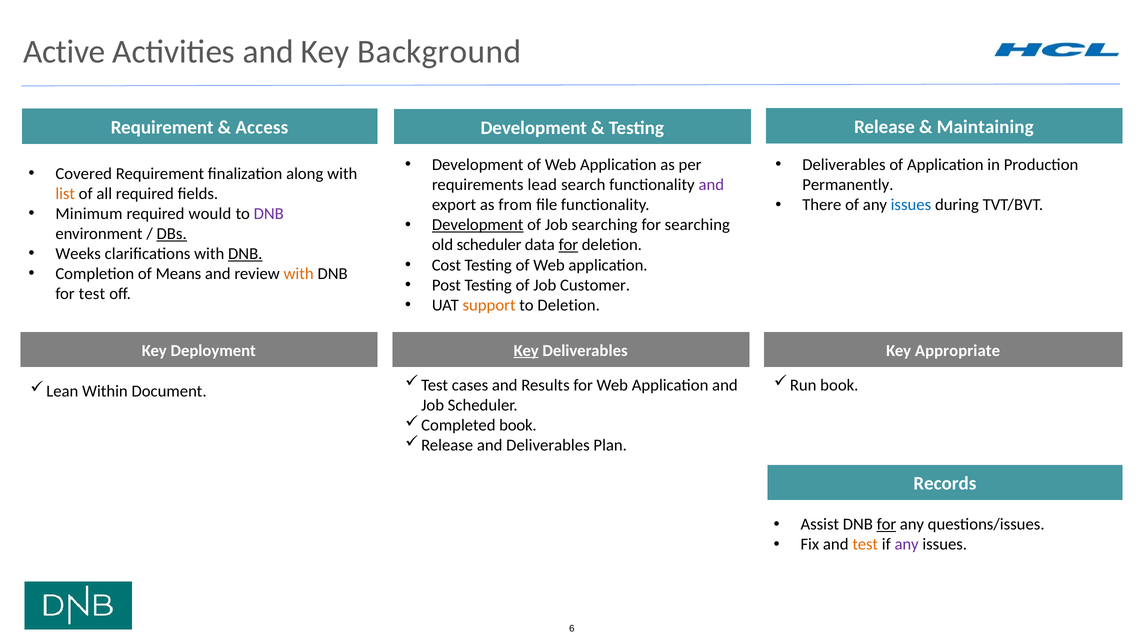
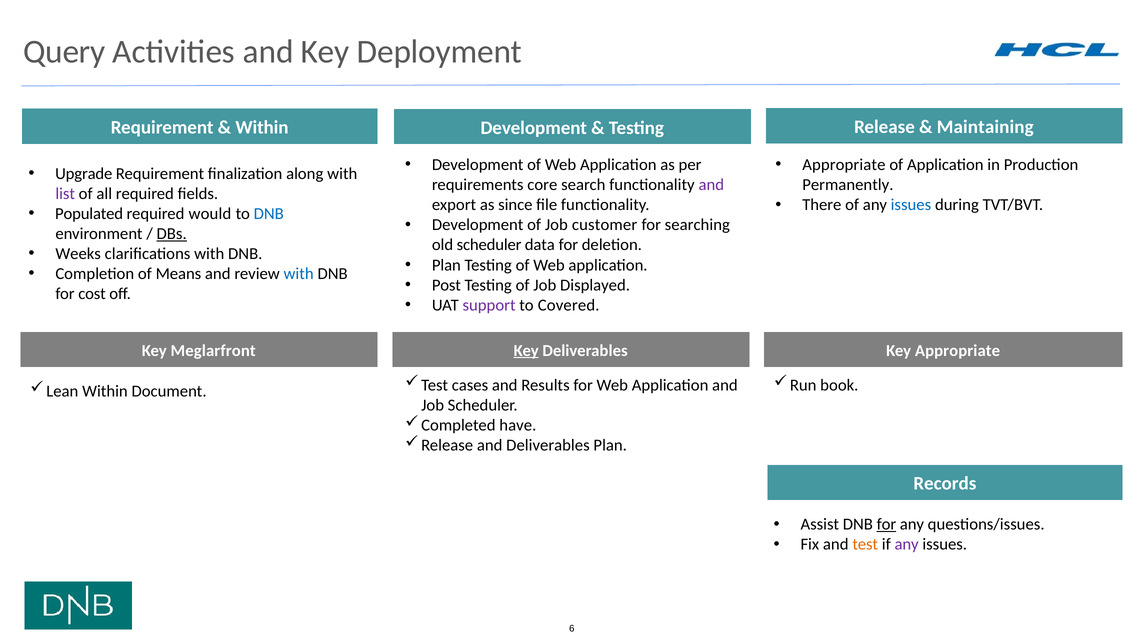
Active: Active -> Query (64, 52)
Background: Background -> Deployment (439, 52)
Access: Access -> Within (262, 127)
Deliverables: Deliverables -> Appropriate (844, 165)
Covered: Covered -> Upgrade (84, 173)
lead: lead -> core (542, 185)
list colour: orange -> purple (65, 193)
from: from -> since (515, 205)
Minimum: Minimum -> Populated (89, 213)
DNB colour: purple -> blue (269, 213)
Development underline: present -> none (478, 225)
Job searching: searching -> customer (605, 225)
for underline: present -> none (568, 245)
DNB underline: present -> none (245, 253)
Cost: Cost -> Plan (446, 265)
with colour: orange -> blue (299, 274)
Customer: Customer -> Displayed (595, 285)
for test: test -> cost (92, 294)
support colour: orange -> purple (489, 305)
to Deletion: Deletion -> Covered (569, 305)
Deployment: Deployment -> Meglarfront (213, 350)
book: book -> have (518, 425)
